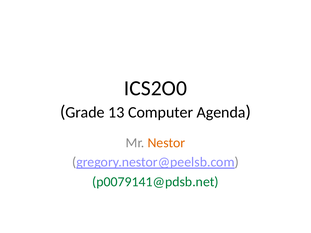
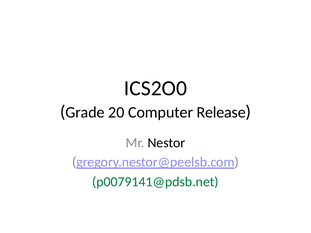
13: 13 -> 20 (116, 112)
Agenda: Agenda -> Release (221, 112)
Nestor colour: orange -> black (166, 143)
